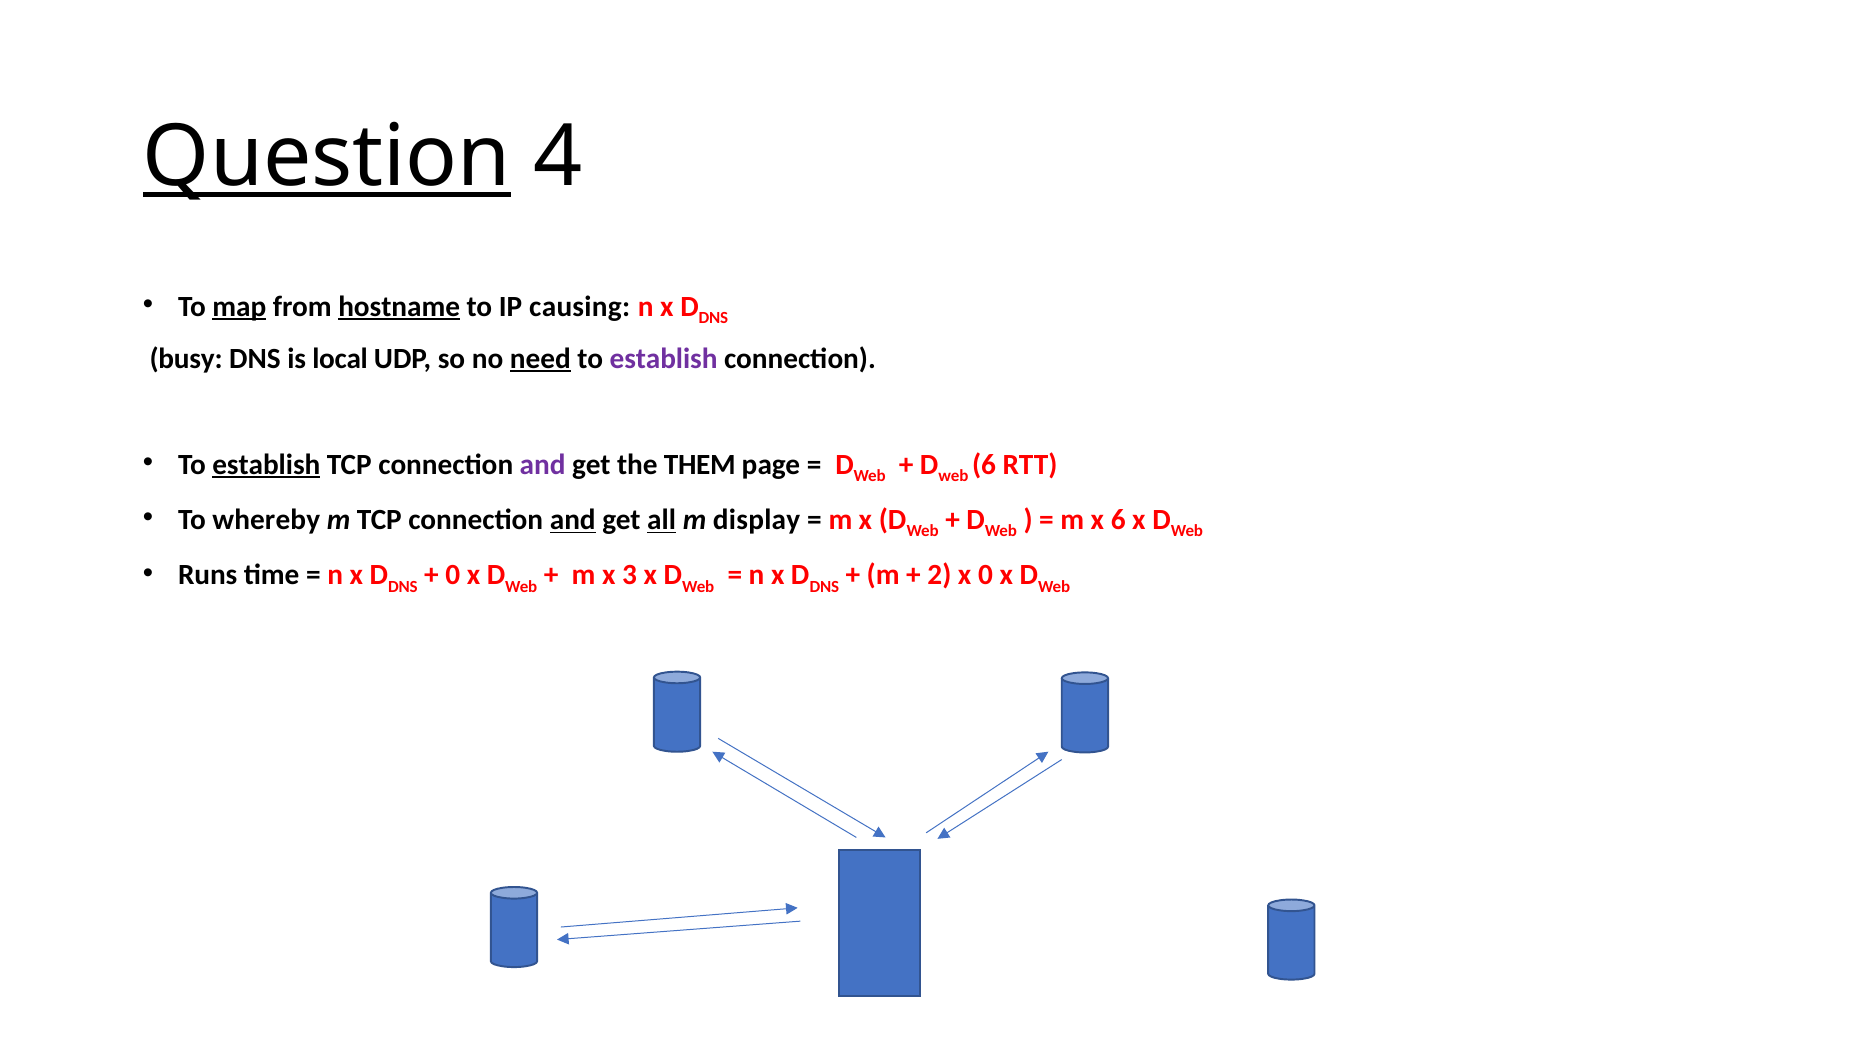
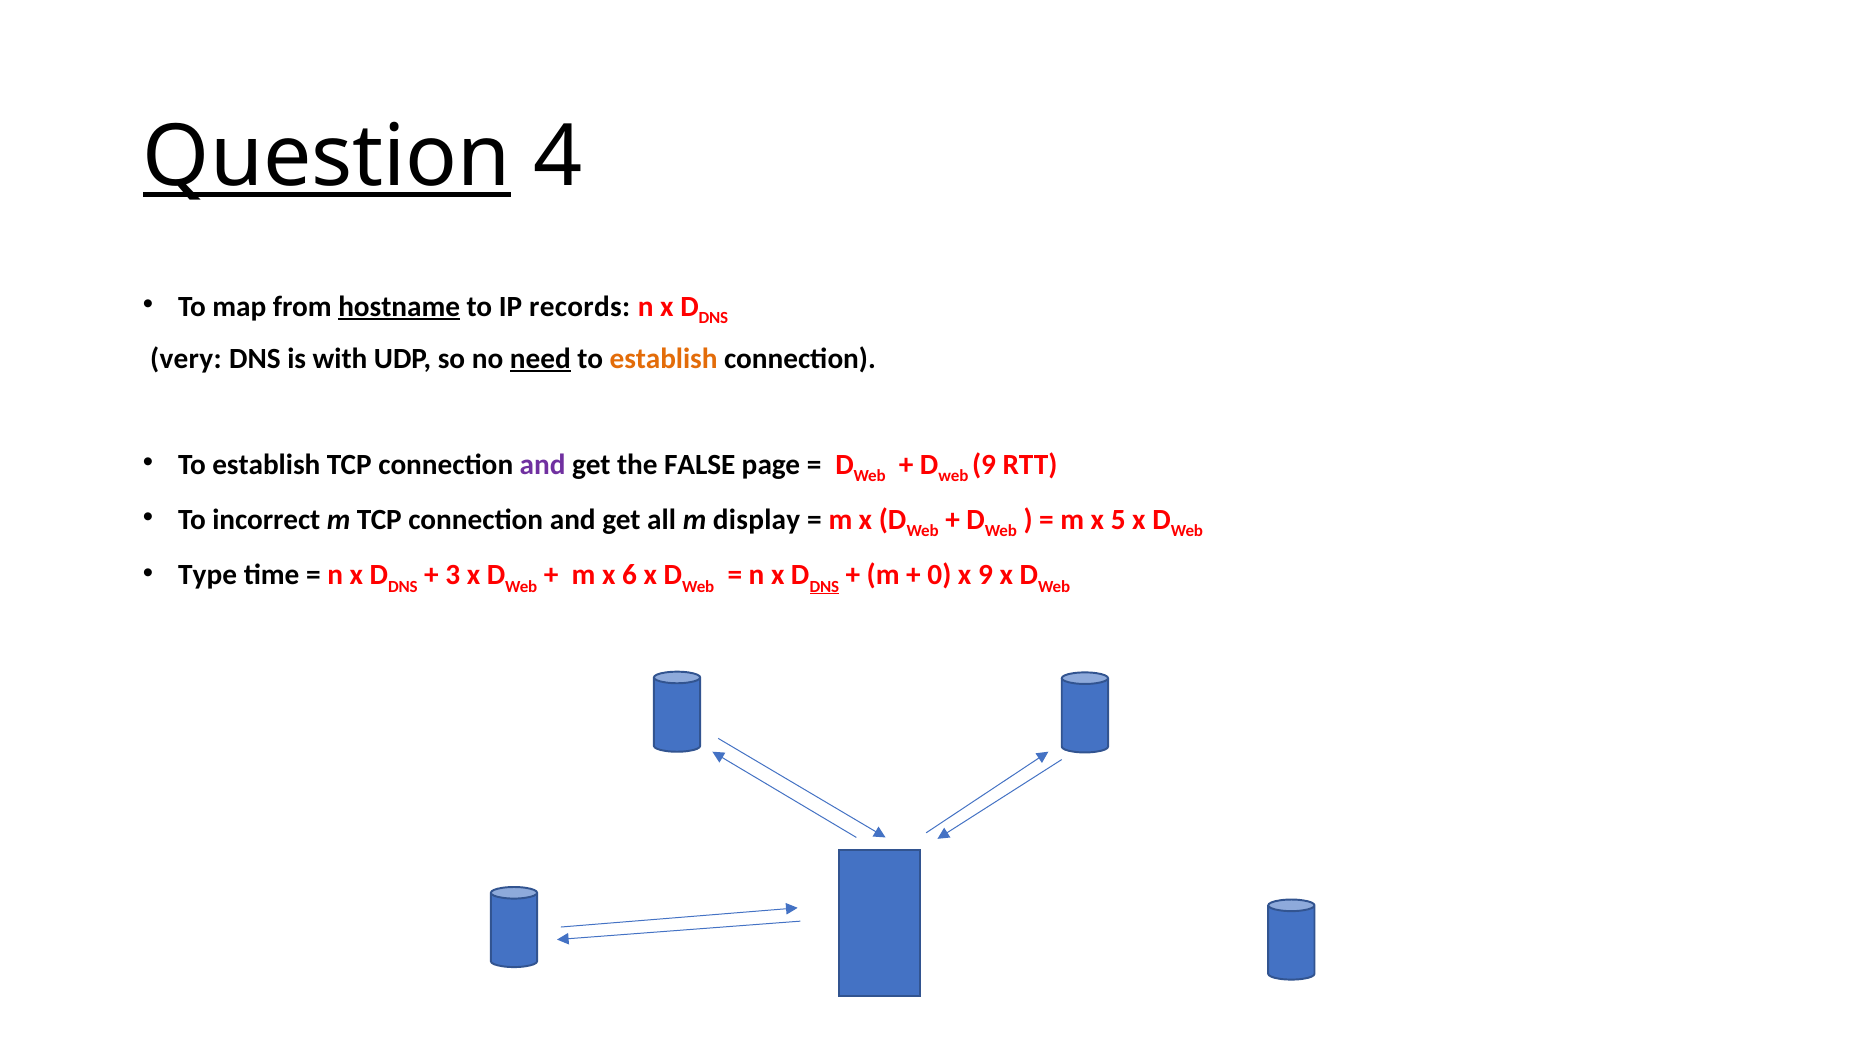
map underline: present -> none (239, 307)
causing: causing -> records (580, 307)
busy: busy -> very (186, 359)
local: local -> with (340, 359)
establish colour: purple -> orange (664, 359)
establish underline: present -> none (266, 465)
THEM: THEM -> FALSE (700, 465)
6: 6 -> 9 (984, 465)
whereby: whereby -> incorrect (266, 520)
and underline: present -> none (573, 520)
all underline: present -> none (661, 520)
x 6: 6 -> 5 (1118, 520)
Runs: Runs -> Type (208, 576)
0: 0 -> 3 (453, 576)
3: 3 -> 6 (630, 576)
DNS underline: none -> present (824, 587)
2: 2 -> 0 (939, 576)
x 0: 0 -> 9 (986, 576)
